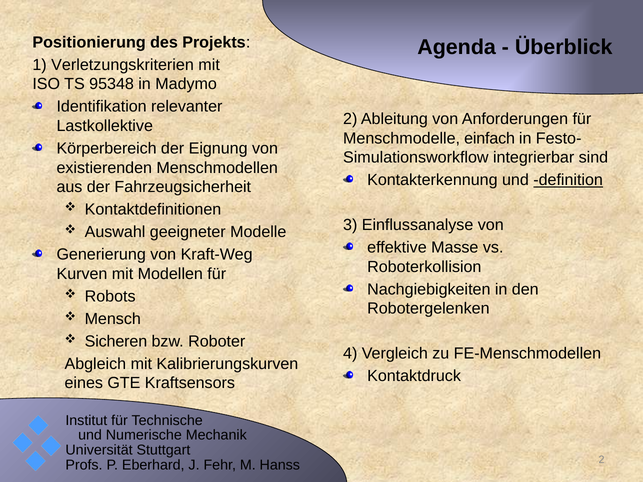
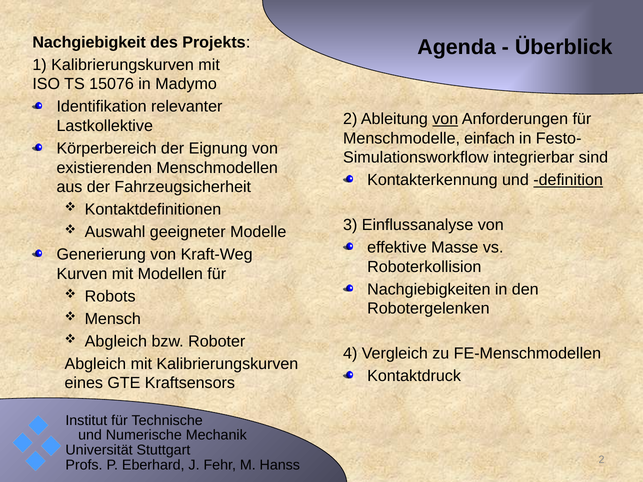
Positionierung: Positionierung -> Nachgiebigkeit (89, 42)
1 Verletzungskriterien: Verletzungskriterien -> Kalibrierungskurven (123, 65)
95348: 95348 -> 15076 (112, 84)
von underline: none -> present (445, 119)
Sicheren: Sicheren -> Abgleich (116, 341)
